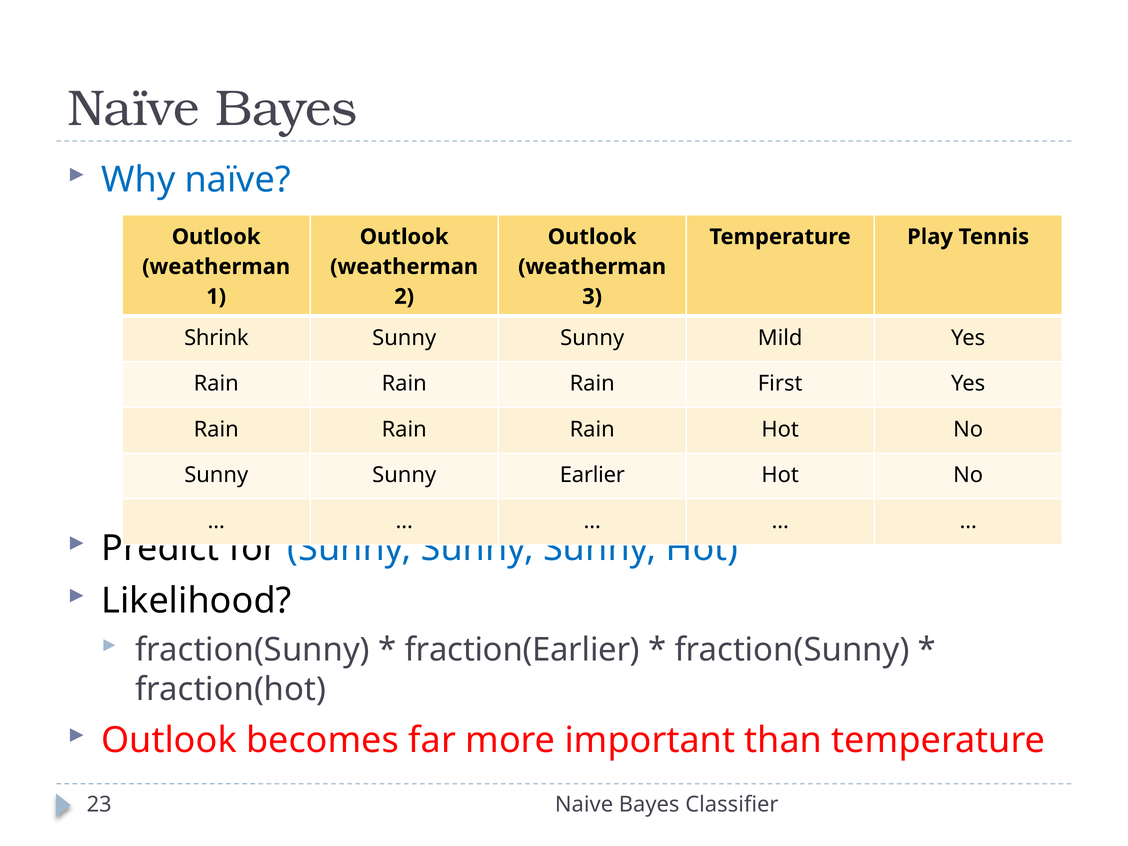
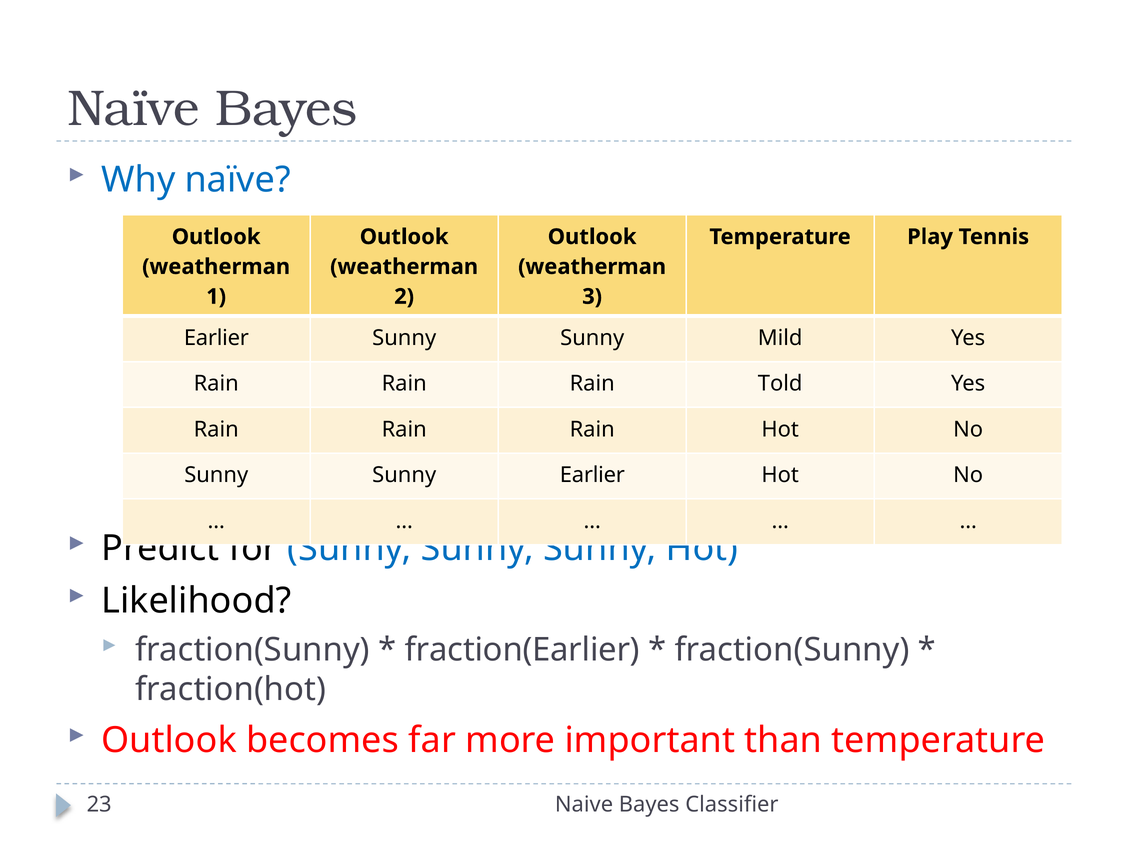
Shrink: Shrink -> Earlier (216, 338)
First: First -> Told (780, 384)
